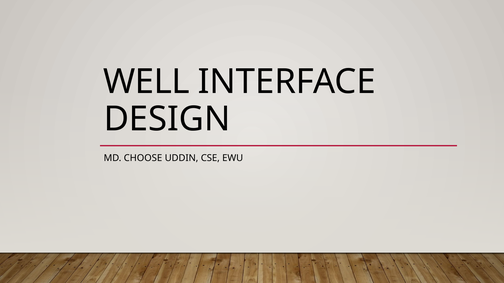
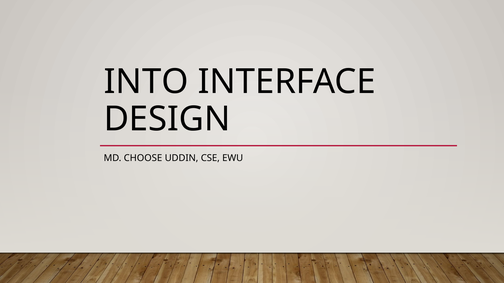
WELL: WELL -> INTO (146, 82)
